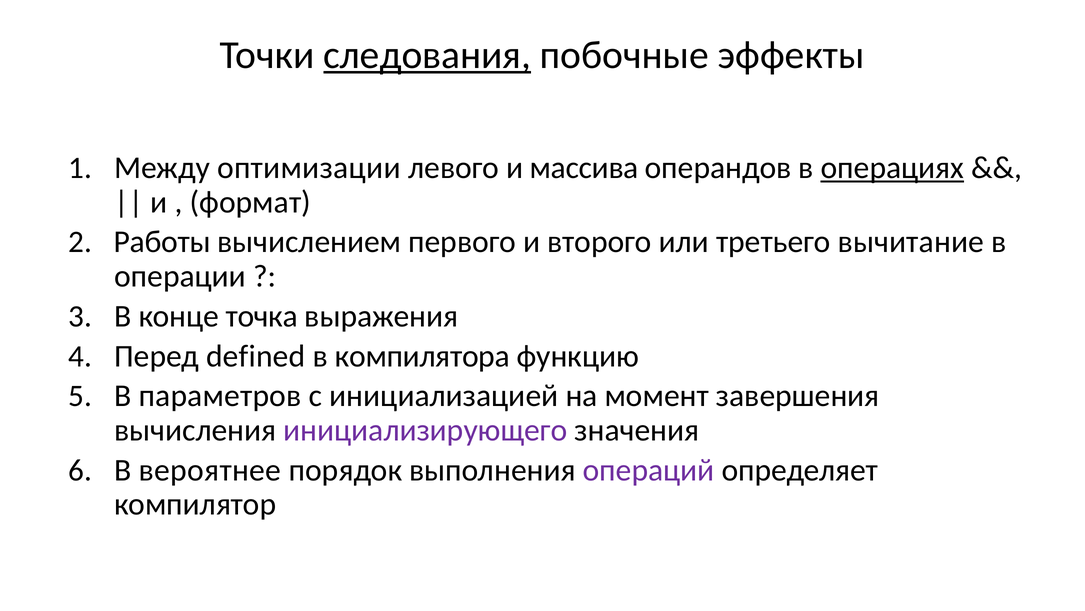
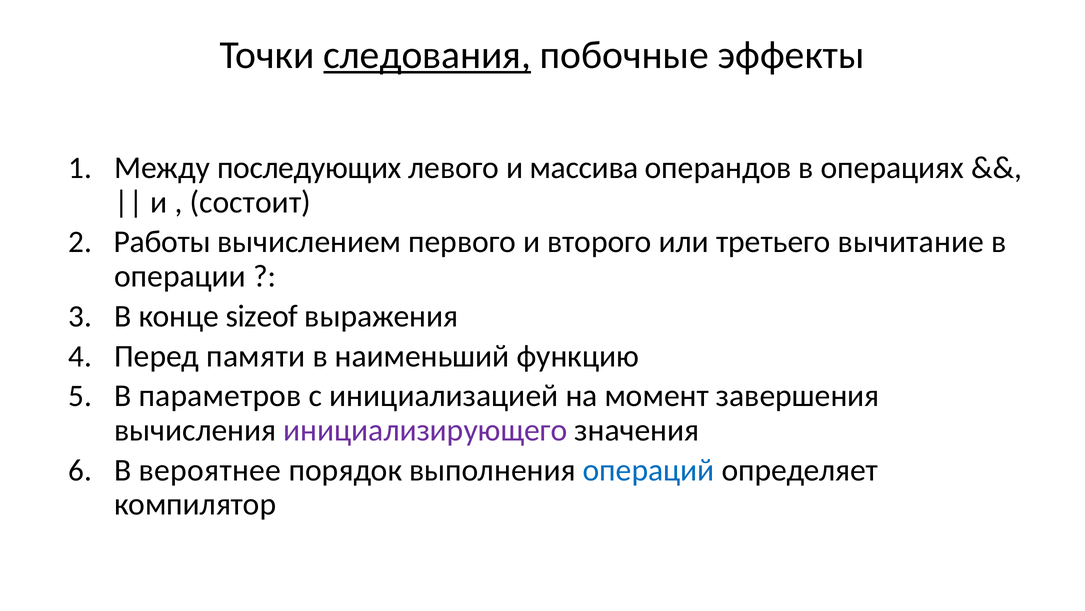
оптимизации: оптимизации -> последующих (309, 168)
операциях underline: present -> none (892, 168)
формат: формат -> состоит (250, 202)
точка: точка -> sizeof (262, 316)
defined: defined -> памяти (256, 356)
компилятора: компилятора -> наименьший (422, 356)
операций colour: purple -> blue (649, 470)
